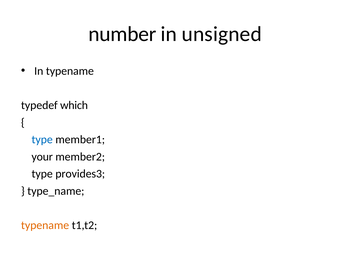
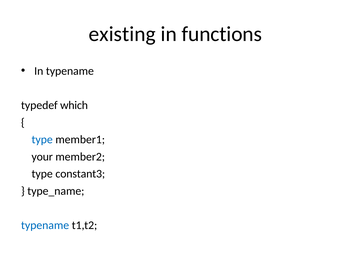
number: number -> existing (122, 34)
unsigned: unsigned -> functions (222, 34)
provides3: provides3 -> constant3 (80, 174)
typename colour: orange -> blue (45, 225)
